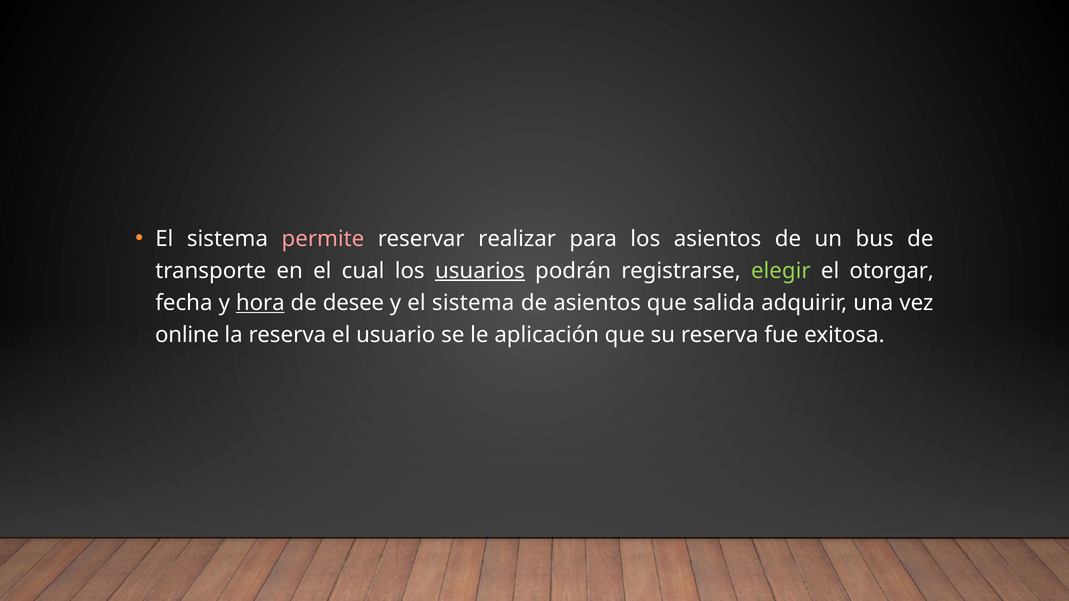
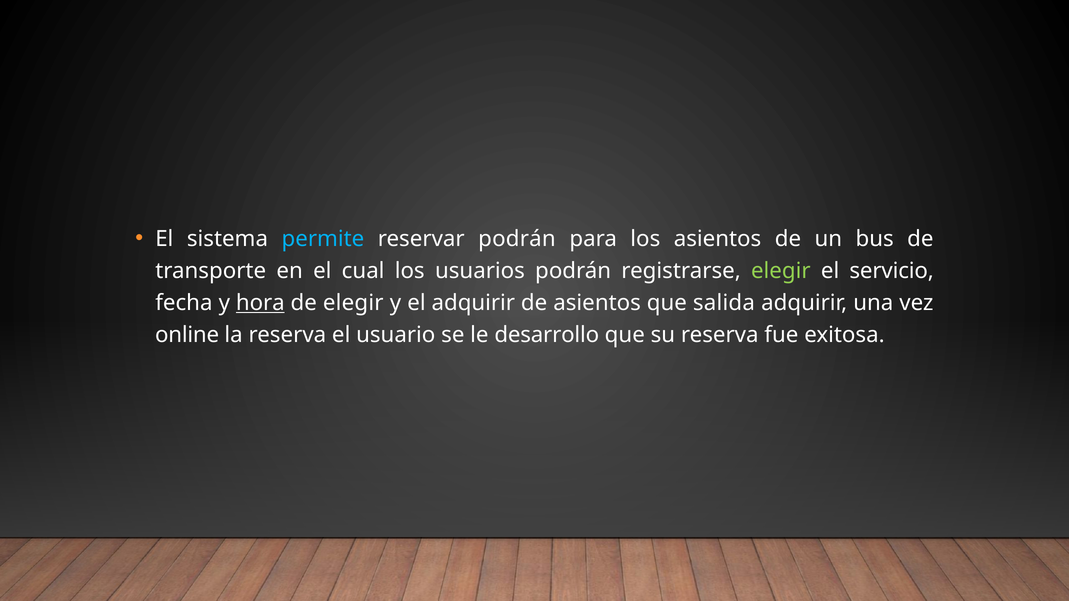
permite colour: pink -> light blue (323, 239)
reservar realizar: realizar -> podrán (517, 239)
usuarios underline: present -> none (480, 271)
otorgar: otorgar -> servicio (892, 271)
de desee: desee -> elegir (353, 303)
y el sistema: sistema -> adquirir (473, 303)
aplicación: aplicación -> desarrollo (547, 335)
